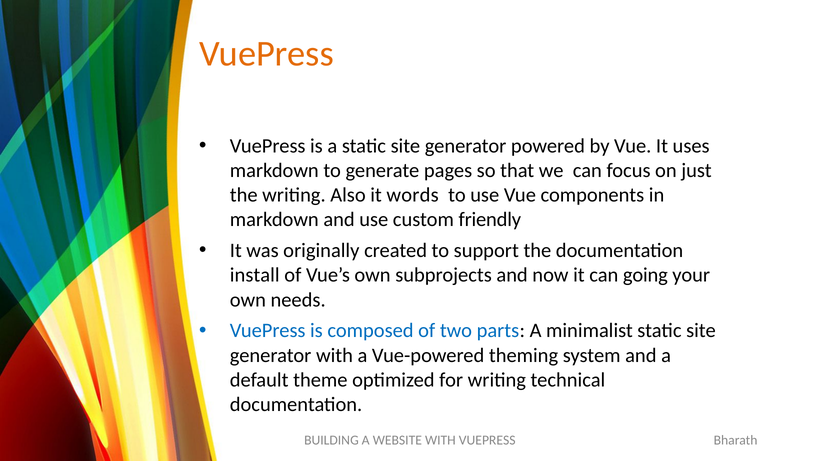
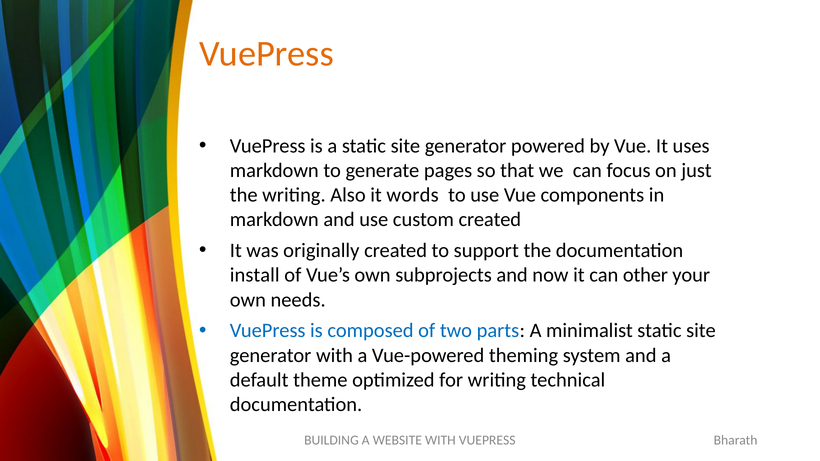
custom friendly: friendly -> created (490, 220)
going: going -> other (645, 275)
